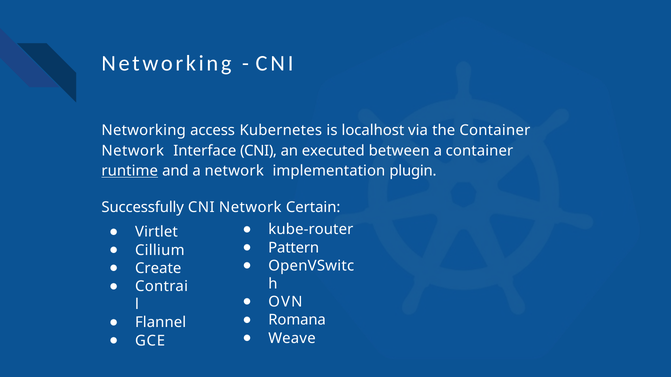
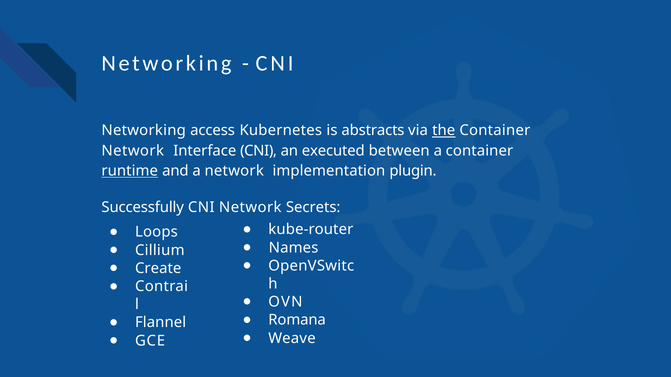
localhost: localhost -> abstracts (373, 131)
the underline: none -> present (444, 131)
Certain: Certain -> Secrets (313, 207)
Virtlet: Virtlet -> Loops (156, 232)
Pattern: Pattern -> Names (294, 248)
